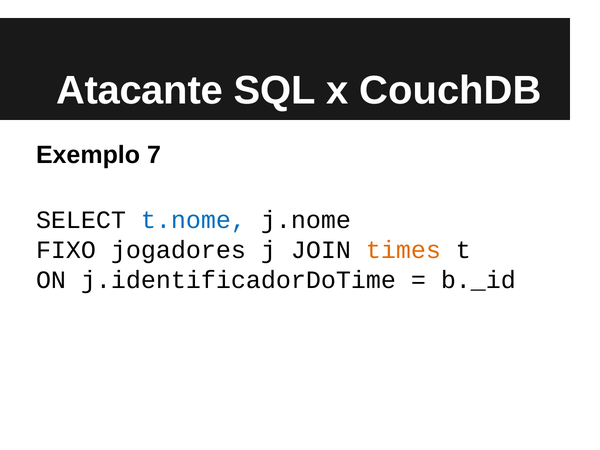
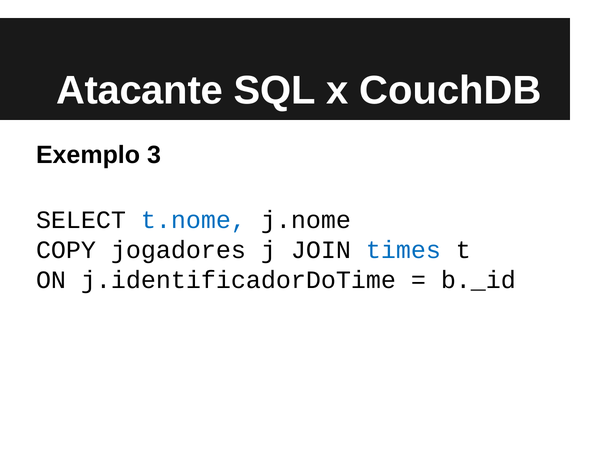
7: 7 -> 3 (154, 155)
FIXO: FIXO -> COPY (66, 250)
times colour: orange -> blue (403, 250)
